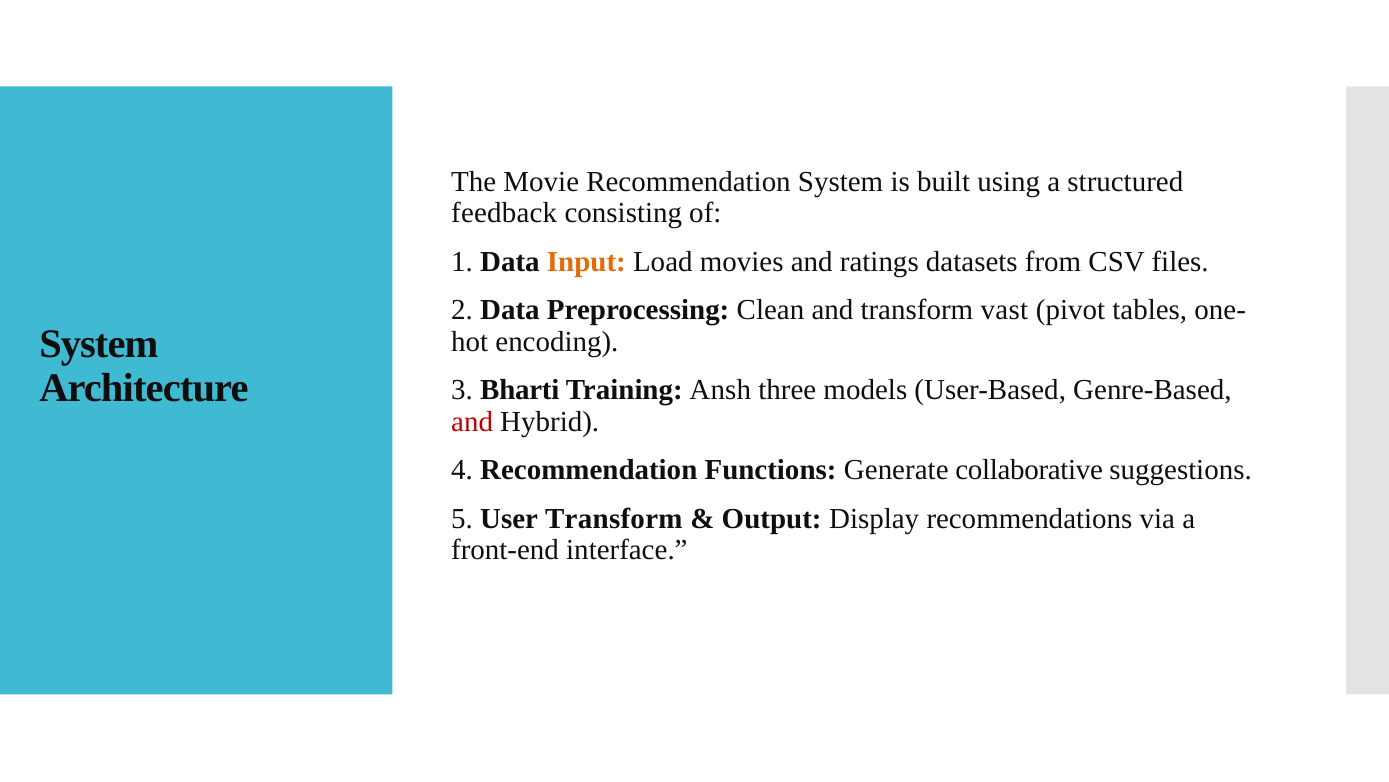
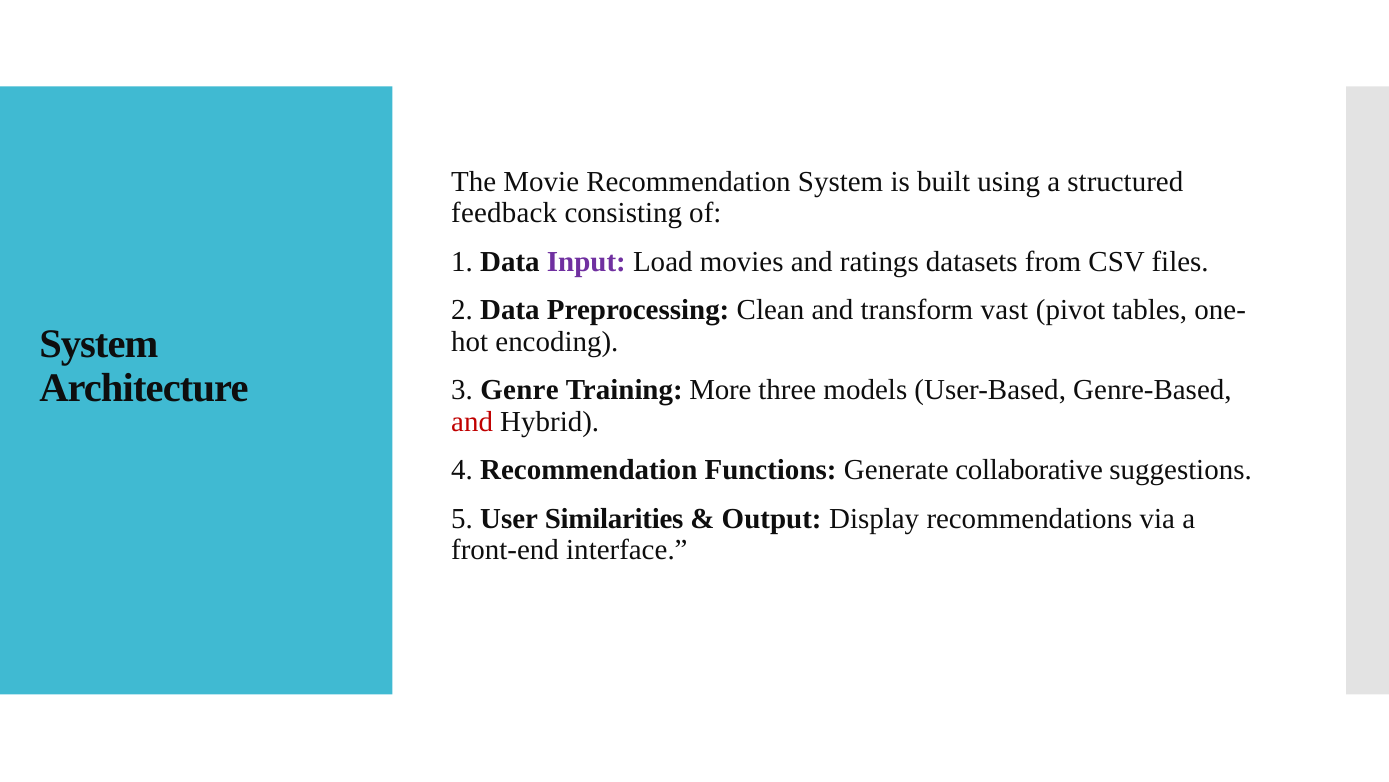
Input colour: orange -> purple (586, 261)
Bharti: Bharti -> Genre (519, 390)
Ansh: Ansh -> More (720, 390)
User Transform: Transform -> Similarities (614, 519)
